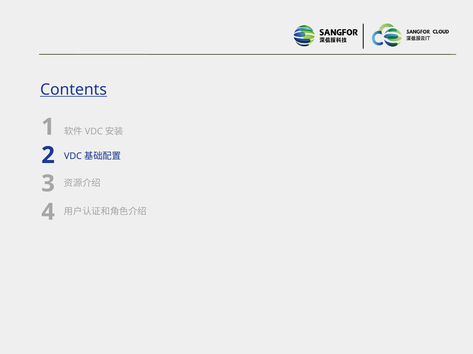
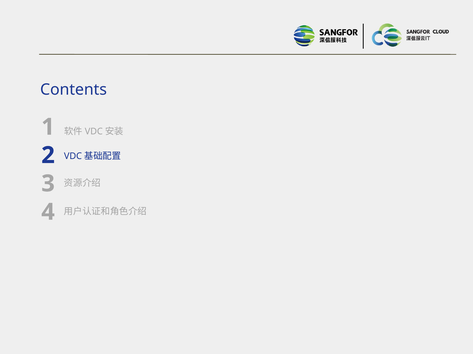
Contents underline: present -> none (74, 90)
